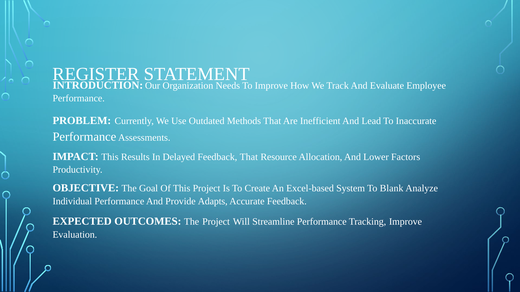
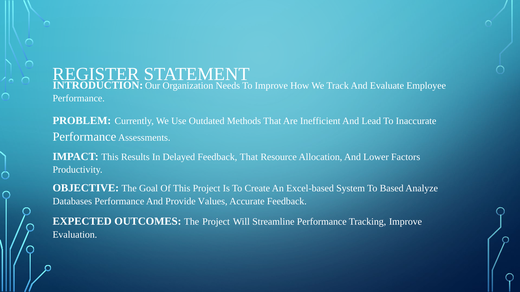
Blank: Blank -> Based (392, 189)
Individual: Individual -> Databases (72, 201)
Adapts: Adapts -> Values (213, 201)
